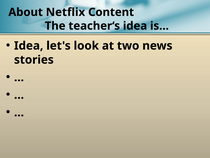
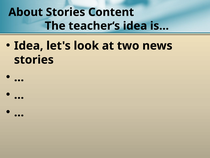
About Netflix: Netflix -> Stories (66, 12)
